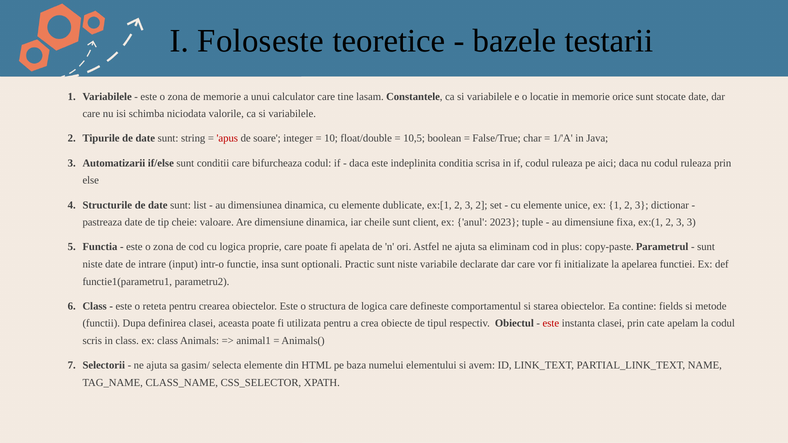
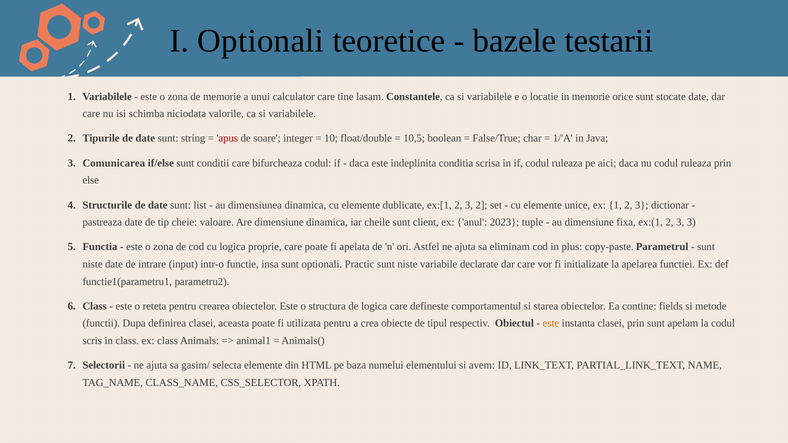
I Foloseste: Foloseste -> Optionali (261, 41)
Automatizarii: Automatizarii -> Comunicarea (114, 163)
este colour: red -> orange (551, 324)
prin cate: cate -> sunt (656, 324)
